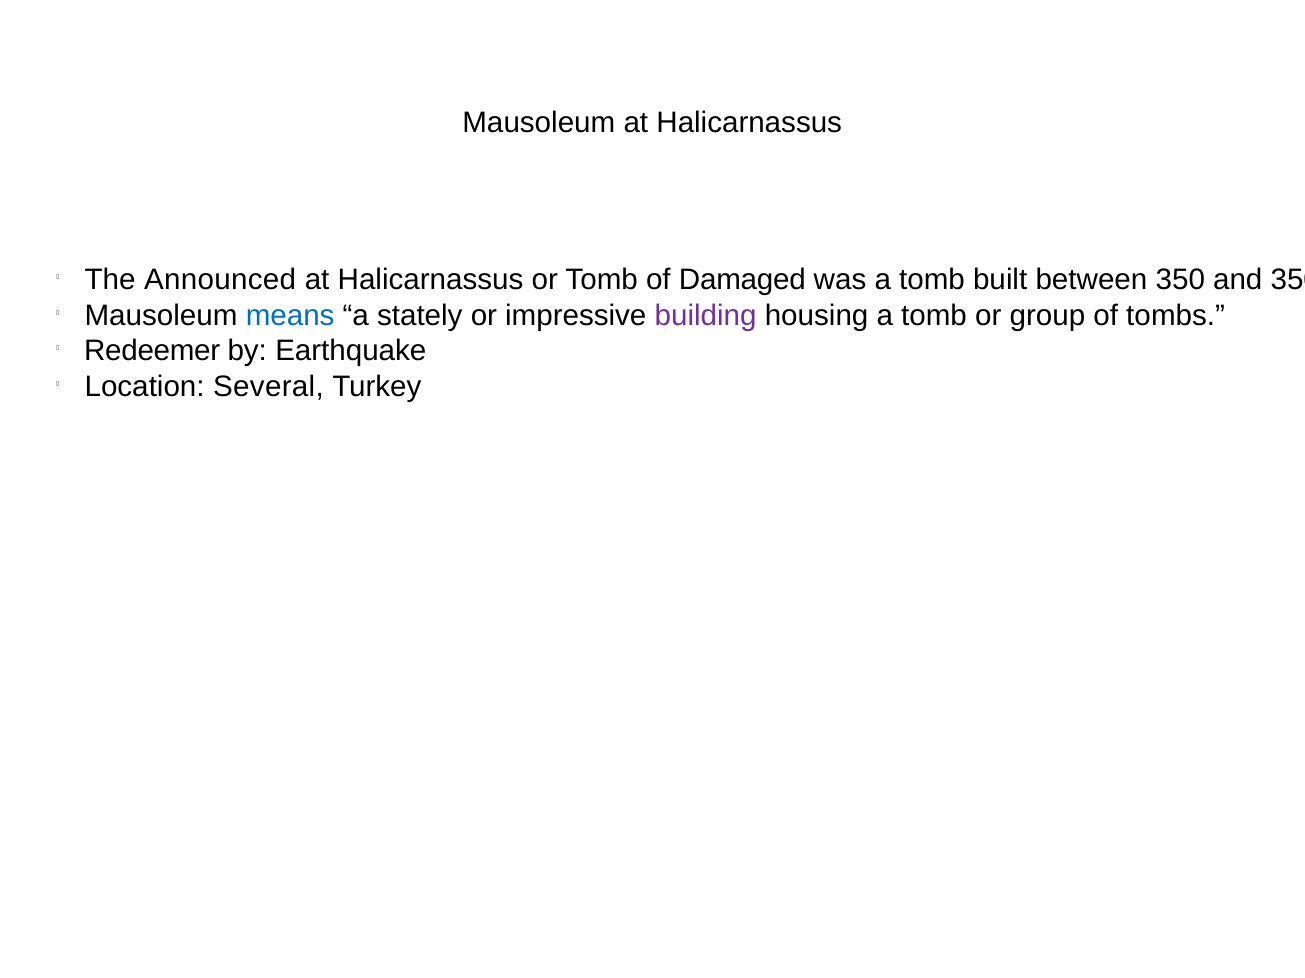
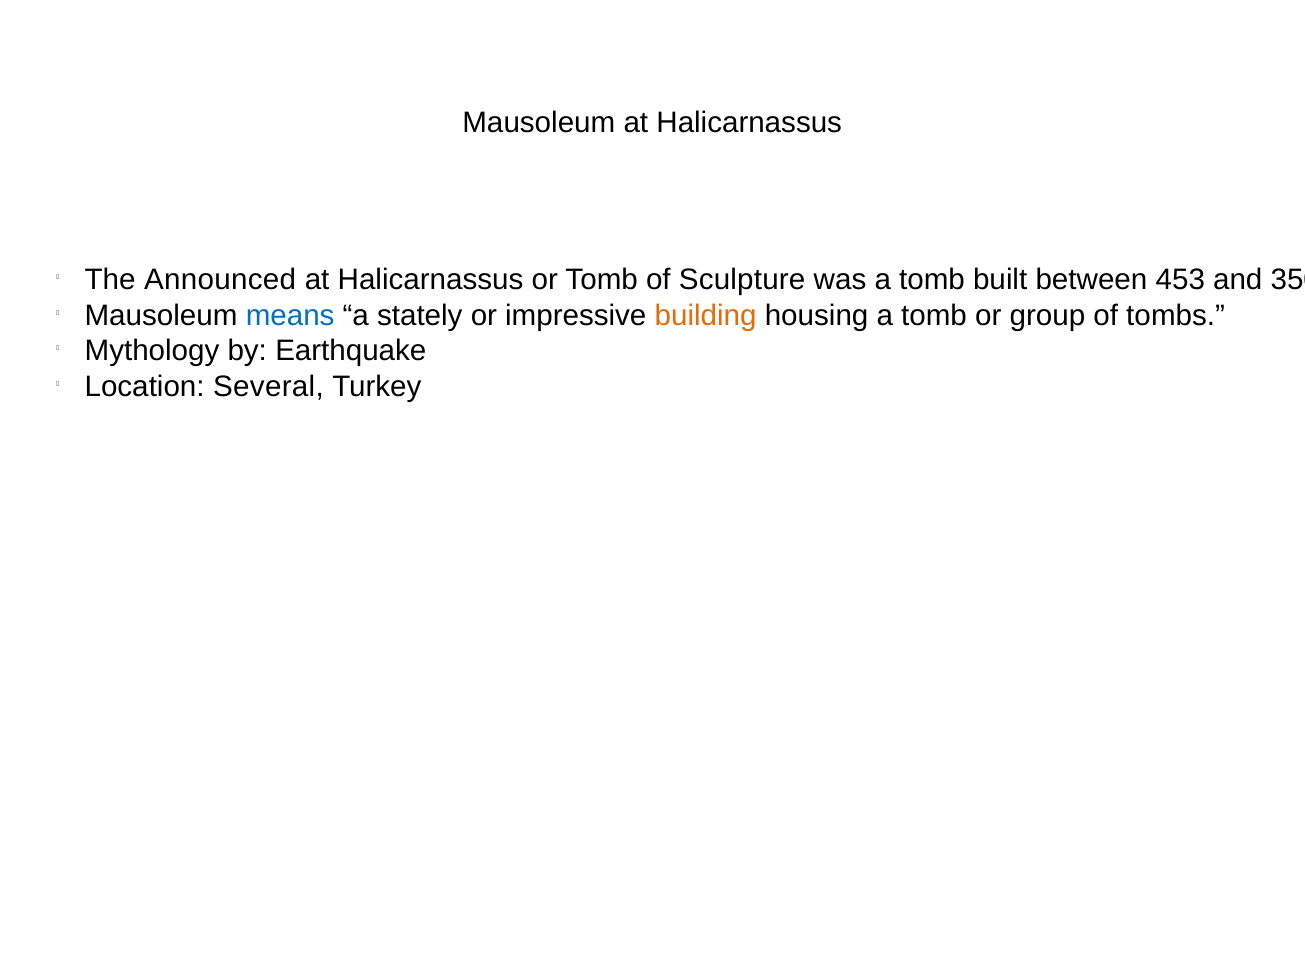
Damaged: Damaged -> Sculpture (742, 280)
between 350: 350 -> 453 (1180, 280)
building colour: purple -> orange (706, 316)
Redeemer: Redeemer -> Mythology (152, 351)
